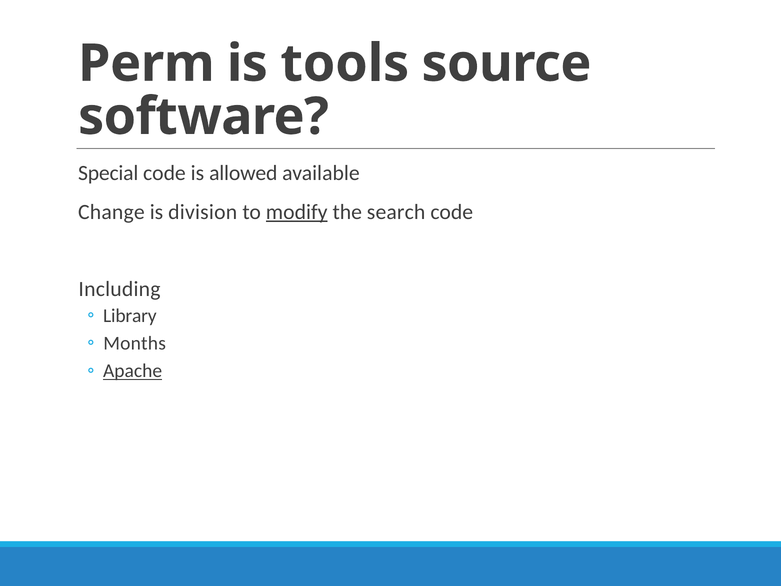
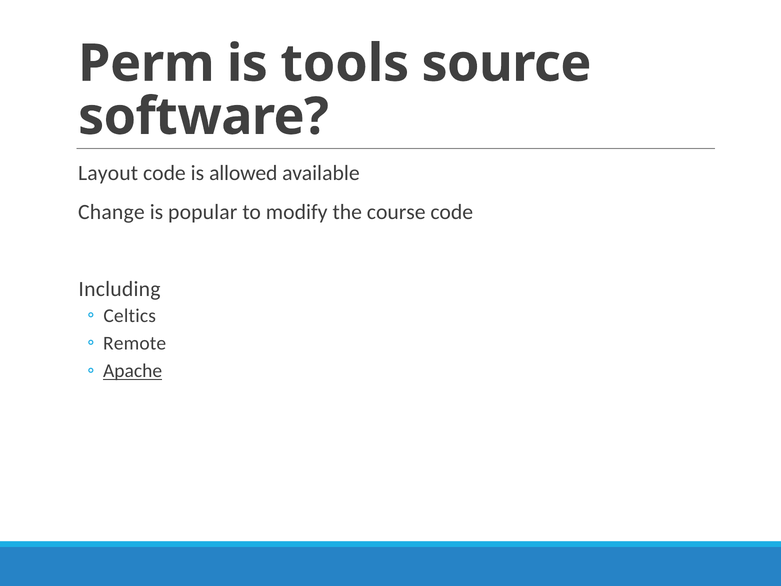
Special: Special -> Layout (108, 173)
division: division -> popular (203, 212)
modify underline: present -> none (297, 212)
search: search -> course (396, 212)
Library: Library -> Celtics (130, 316)
Months: Months -> Remote (135, 343)
